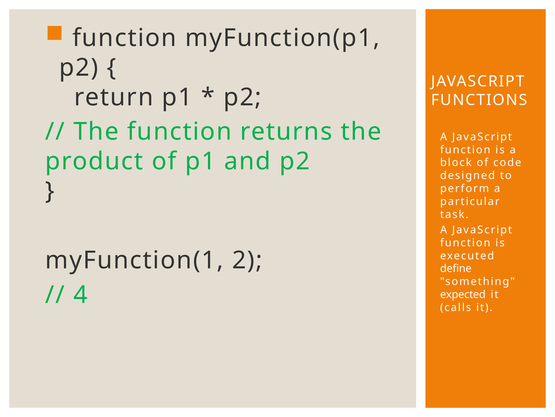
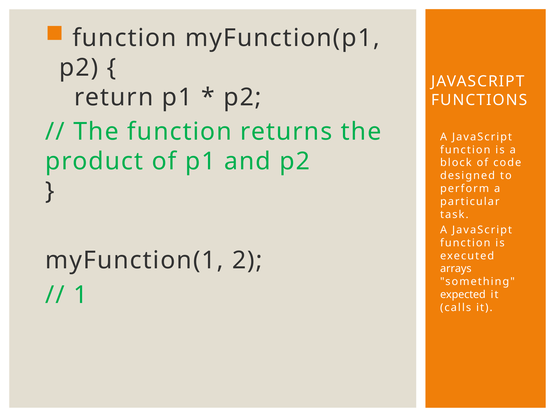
define: define -> arrays (456, 268)
4: 4 -> 1 (81, 294)
